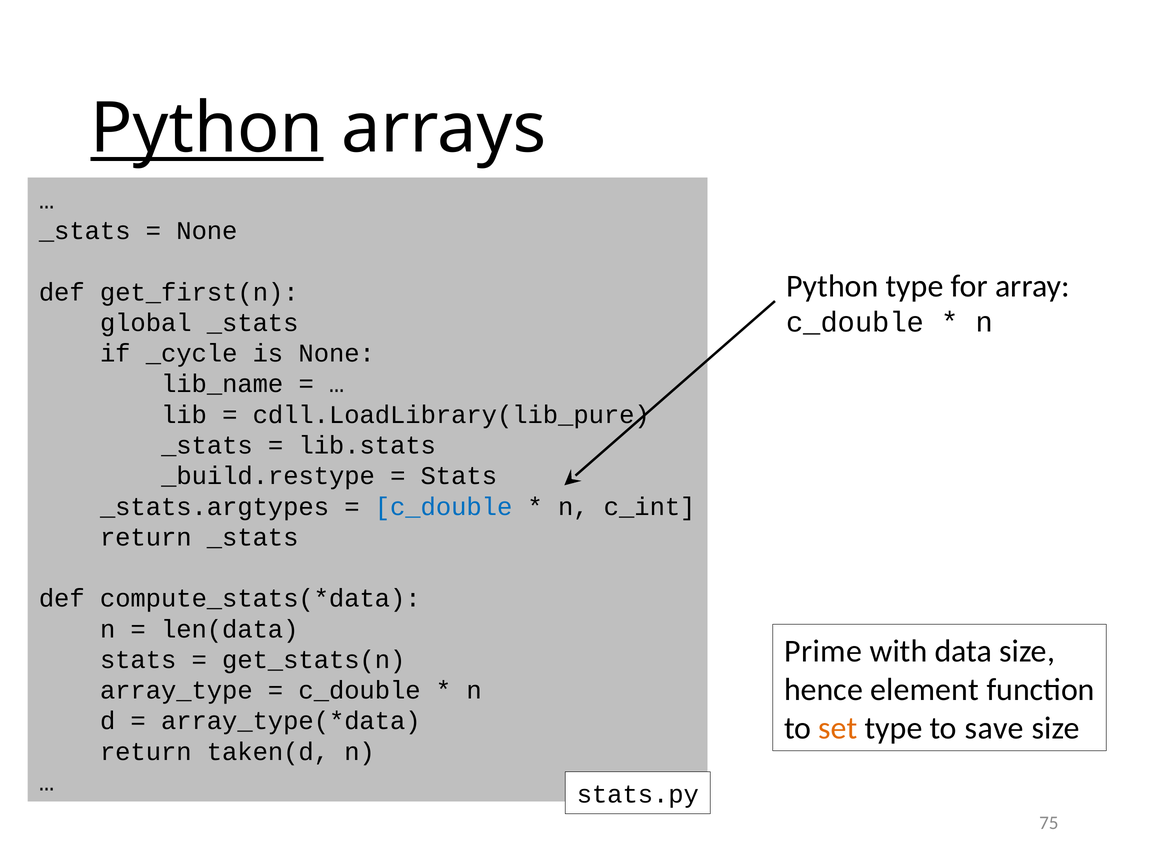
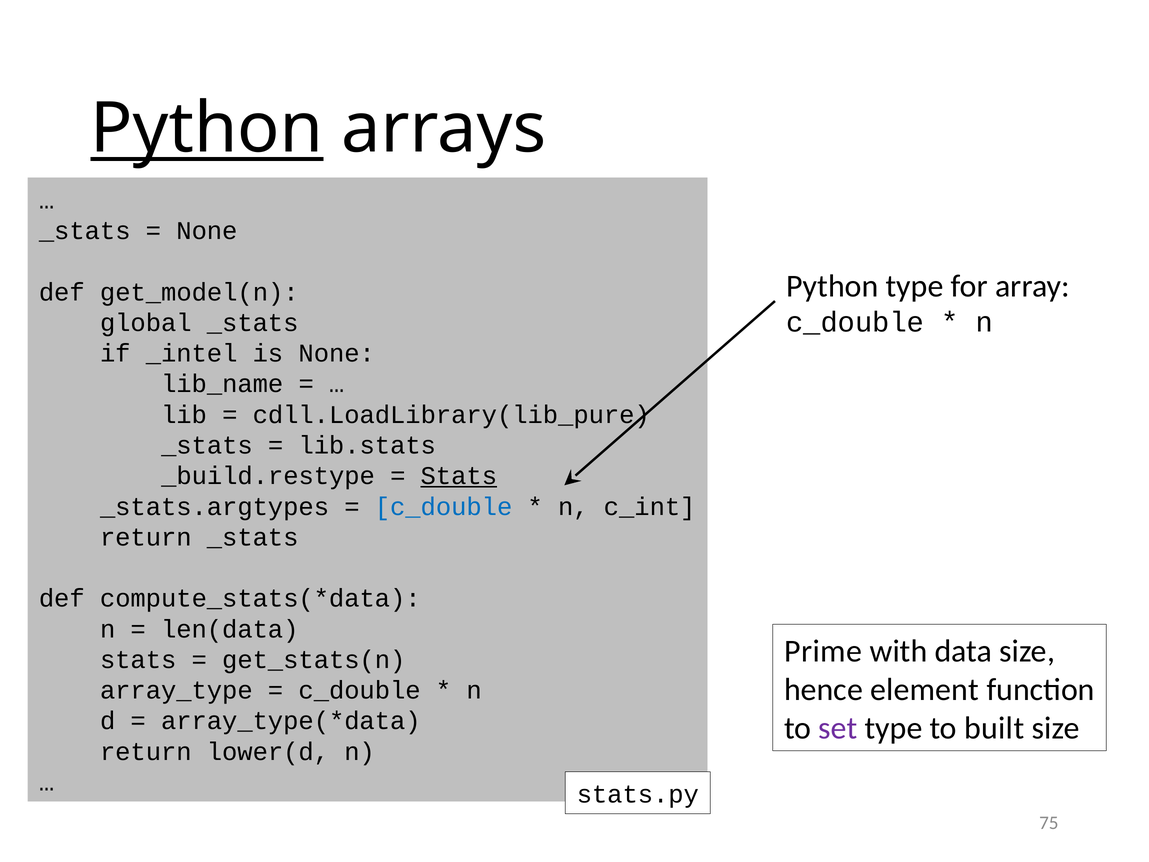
get_first(n: get_first(n -> get_model(n (199, 292)
_cycle: _cycle -> _intel (192, 353)
Stats underline: none -> present (459, 476)
set colour: orange -> purple (838, 728)
save: save -> built (994, 728)
taken(d: taken(d -> lower(d (268, 751)
